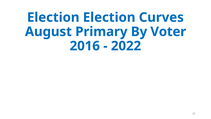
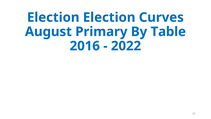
Voter: Voter -> Table (168, 32)
